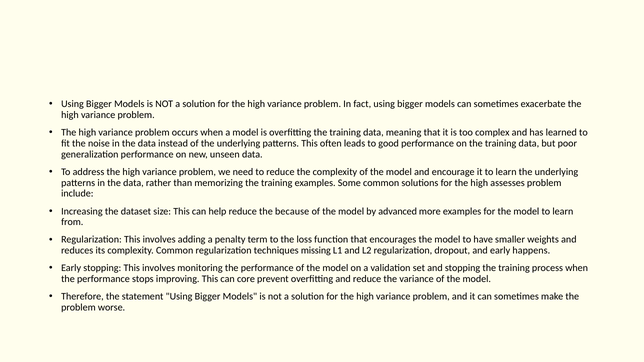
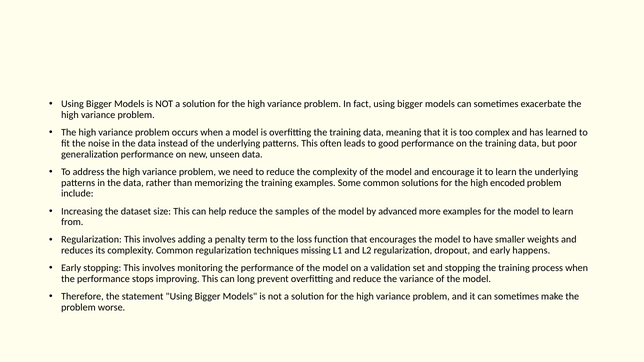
assesses: assesses -> encoded (508, 183)
because: because -> samples (292, 211)
core: core -> long (246, 279)
